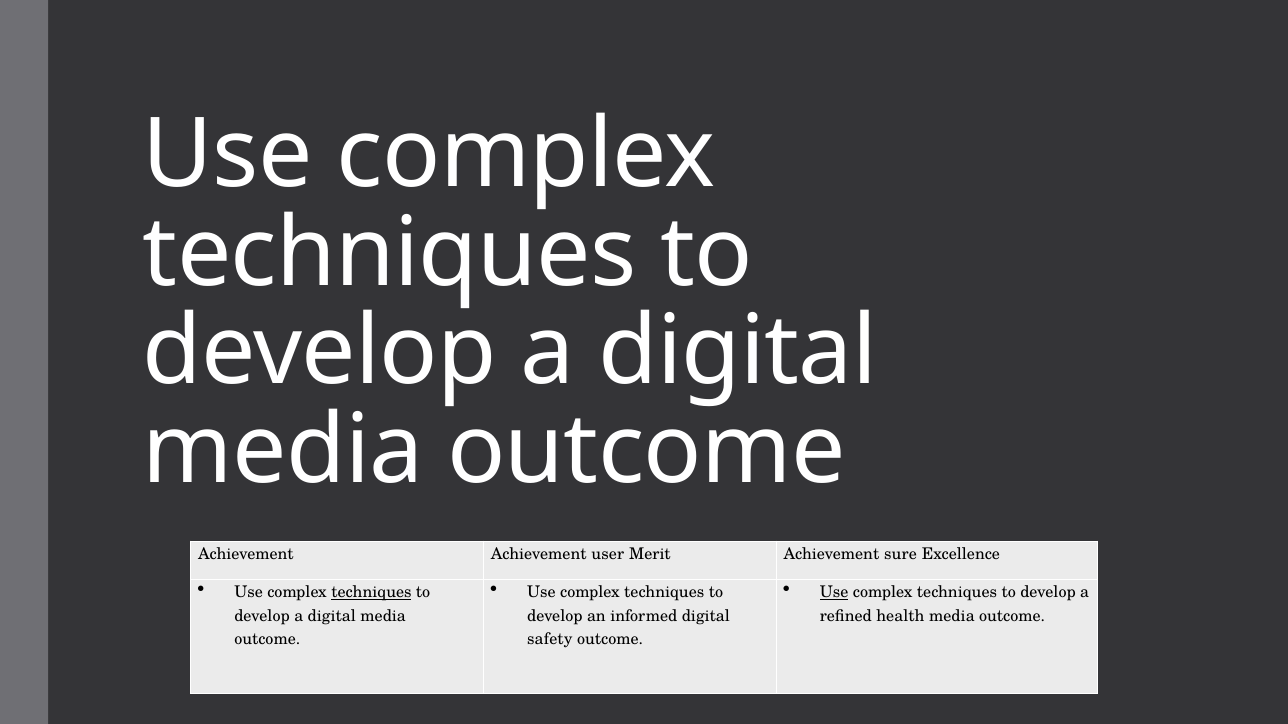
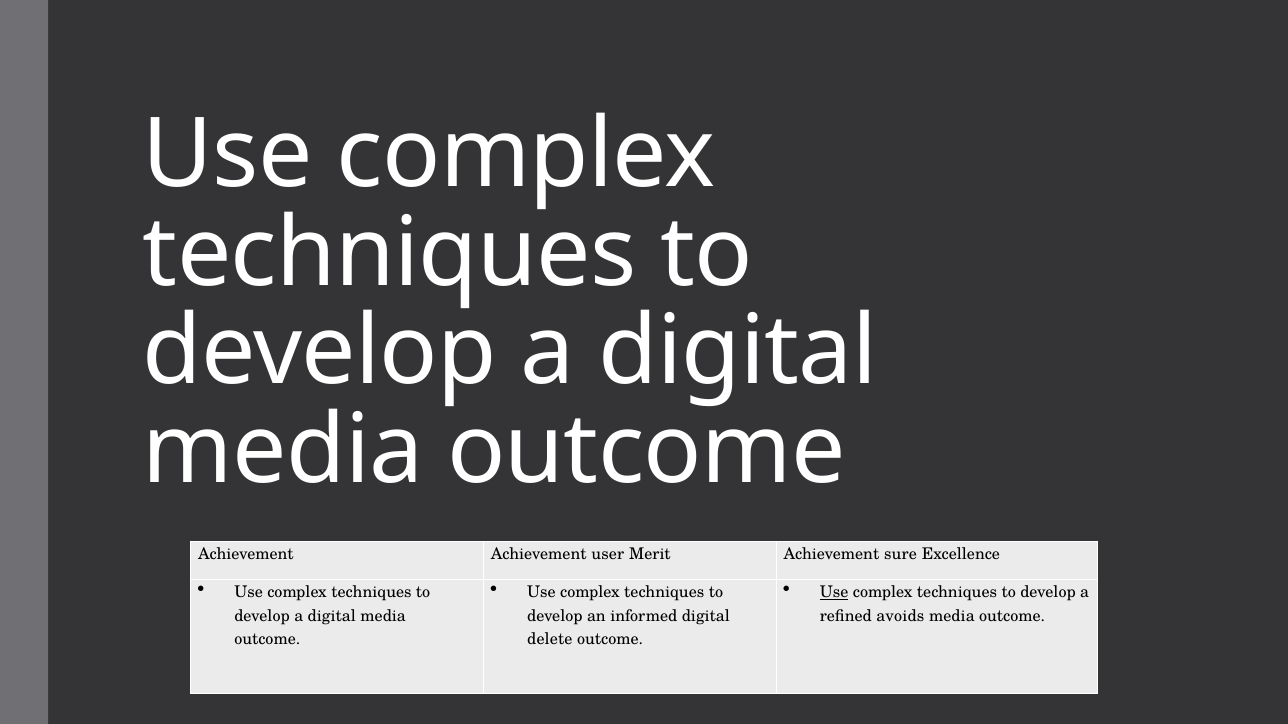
techniques underline: present -> none (371, 593)
health: health -> avoids (900, 616)
safety: safety -> delete (550, 640)
